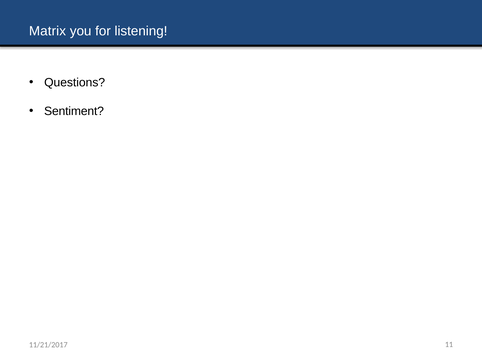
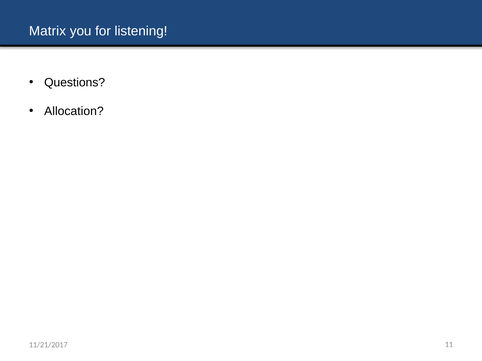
Sentiment: Sentiment -> Allocation (74, 111)
